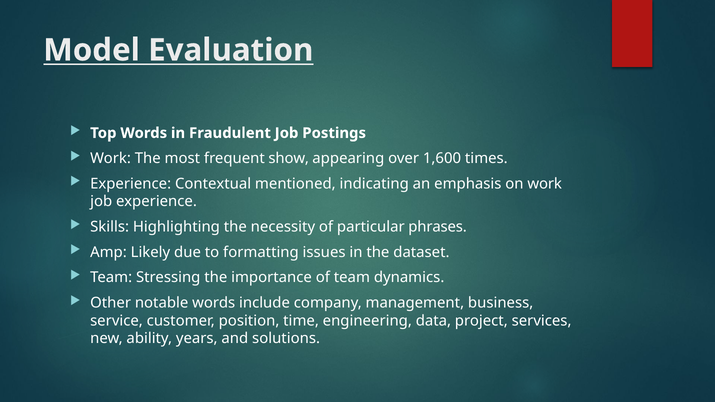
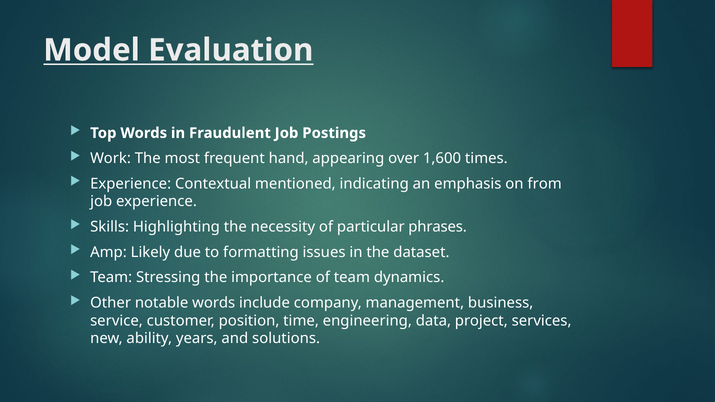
show: show -> hand (289, 158)
on work: work -> from (545, 184)
